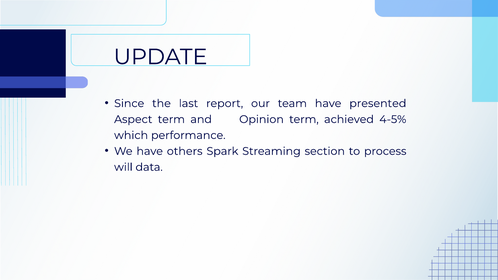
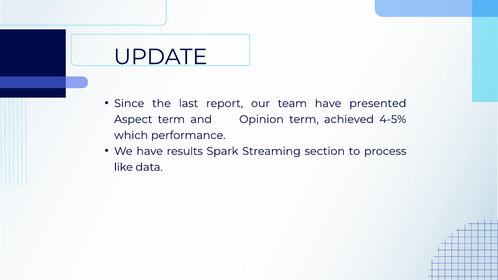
others: others -> results (185, 151)
will: will -> like (123, 167)
